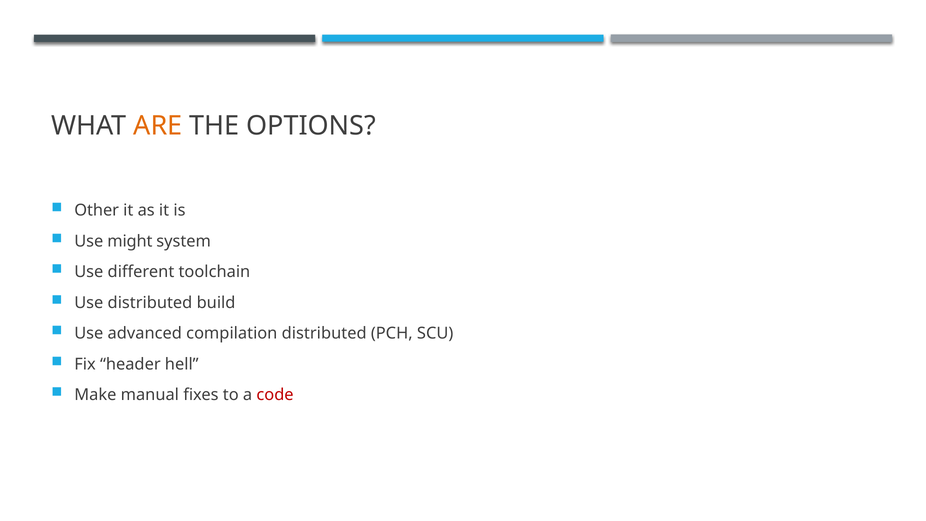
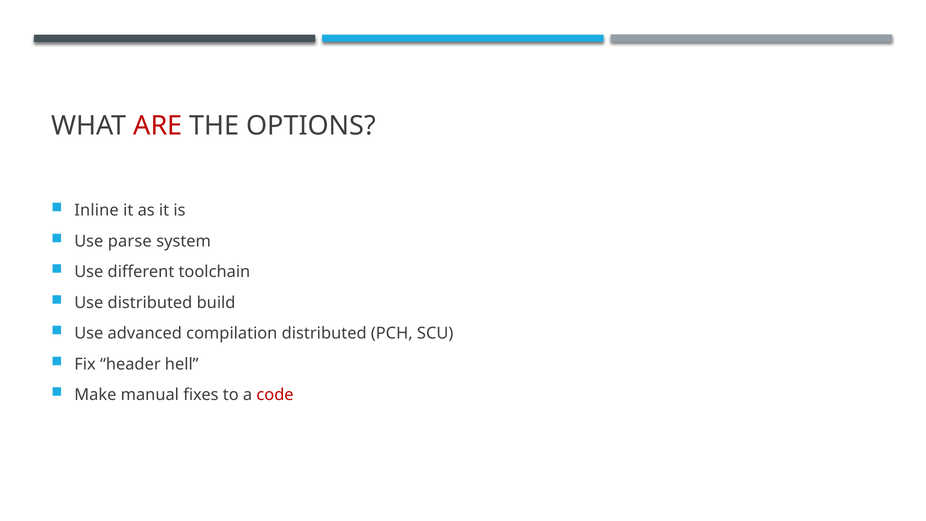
ARE colour: orange -> red (158, 126)
Other: Other -> Inline (97, 210)
might: might -> parse (130, 241)
